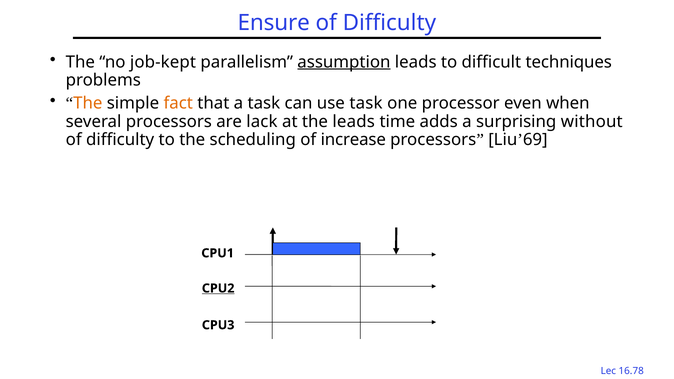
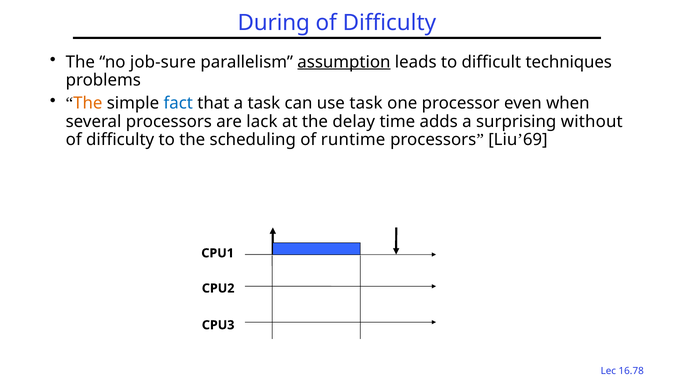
Ensure: Ensure -> During (274, 23)
job-kept: job-kept -> job-sure (163, 62)
fact colour: orange -> blue (178, 103)
the leads: leads -> delay (354, 122)
increase: increase -> runtime (353, 140)
CPU2 underline: present -> none (218, 288)
